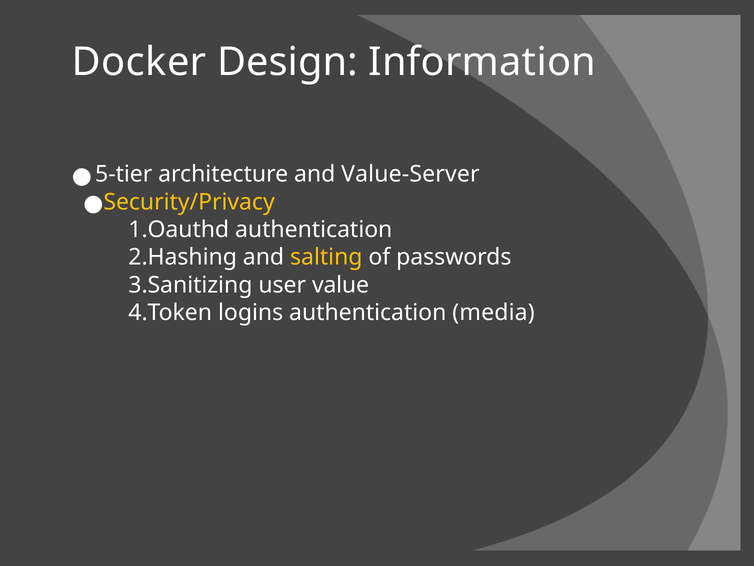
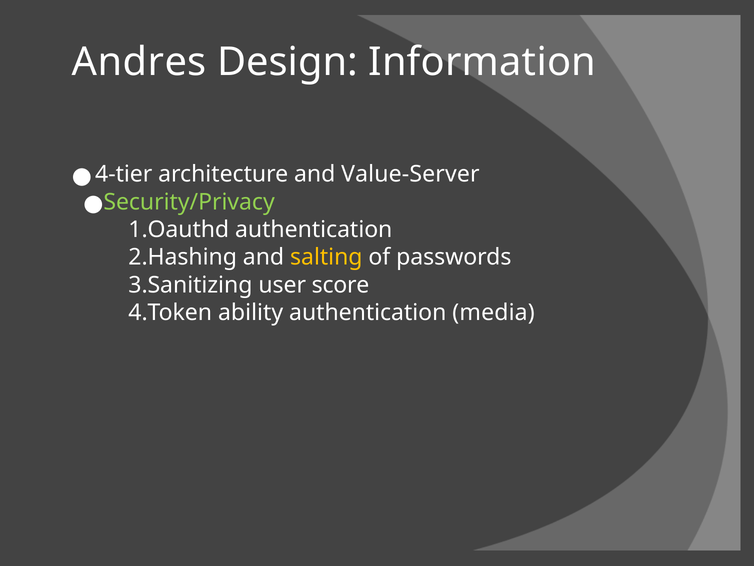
Docker: Docker -> Andres (139, 62)
5-tier: 5-tier -> 4-tier (124, 174)
Security/Privacy colour: yellow -> light green (189, 202)
value: value -> score (341, 285)
logins: logins -> ability (251, 312)
